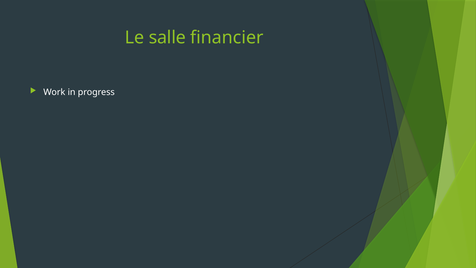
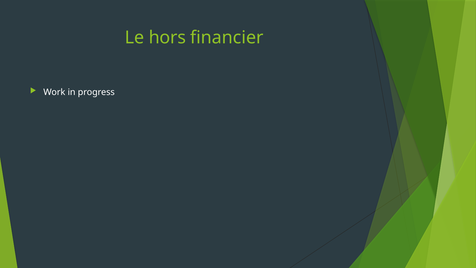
salle: salle -> hors (167, 38)
